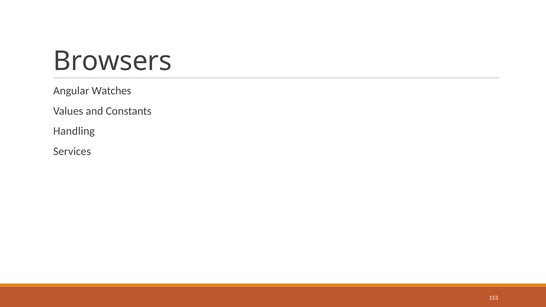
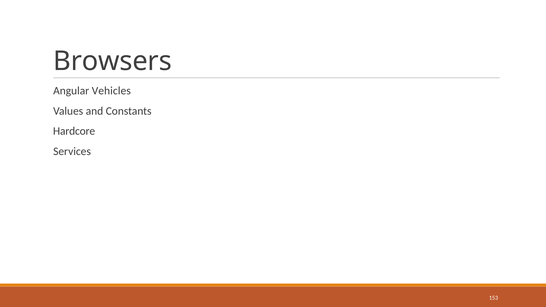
Watches: Watches -> Vehicles (111, 91)
Handling: Handling -> Hardcore (74, 131)
